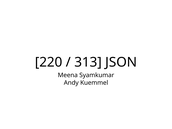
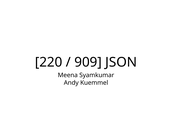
313: 313 -> 909 (88, 62)
